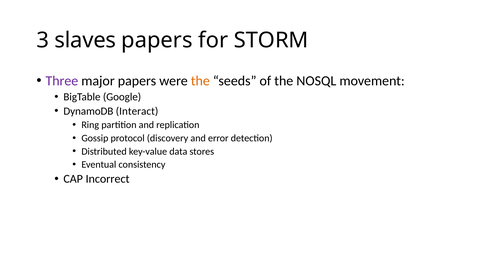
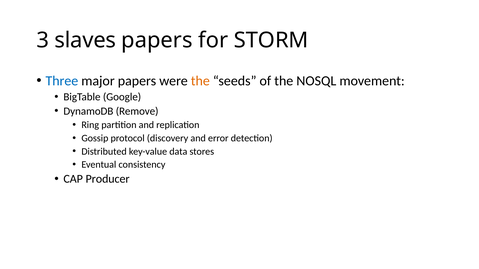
Three colour: purple -> blue (62, 81)
Interact: Interact -> Remove (137, 111)
Incorrect: Incorrect -> Producer (108, 179)
